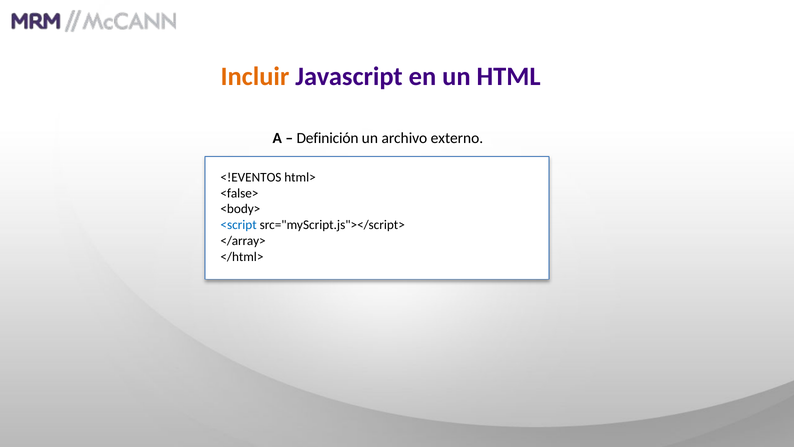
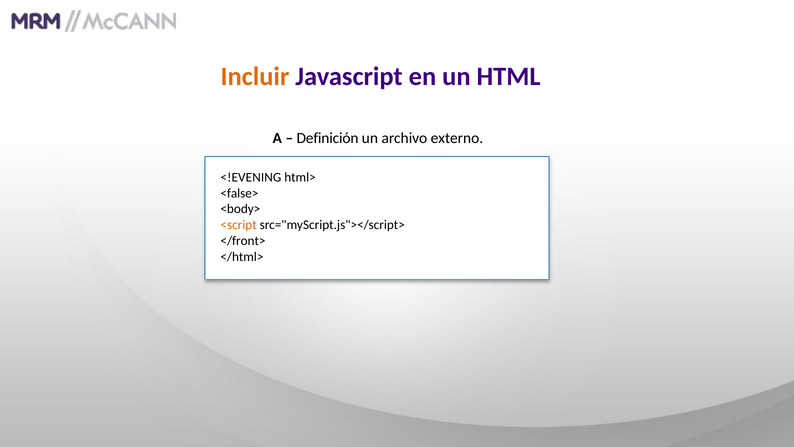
<!EVENTOS: <!EVENTOS -> <!EVENING (251, 177)
<script colour: blue -> orange (239, 225)
</array>: </array> -> </front> (243, 241)
